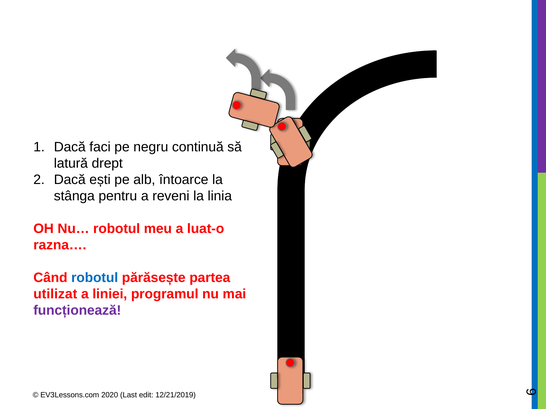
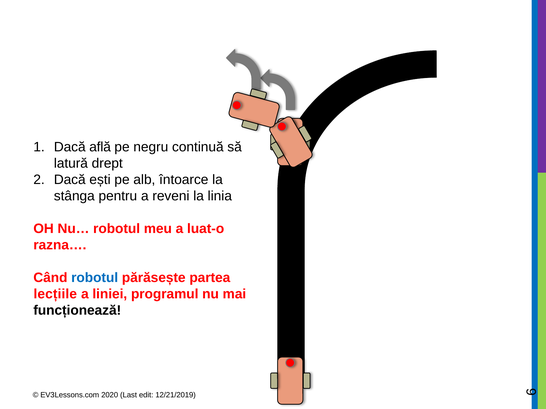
faci: faci -> află (100, 147)
utilizat: utilizat -> lecțiile (55, 294)
funcționează colour: purple -> black (77, 311)
